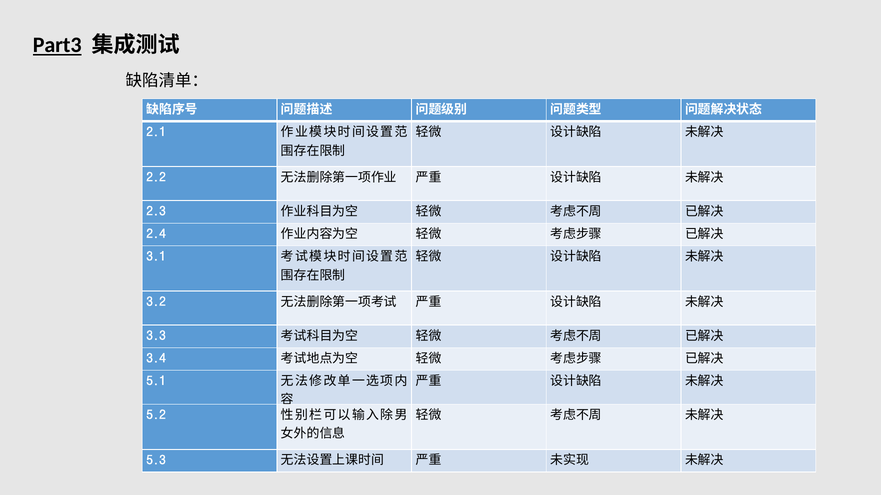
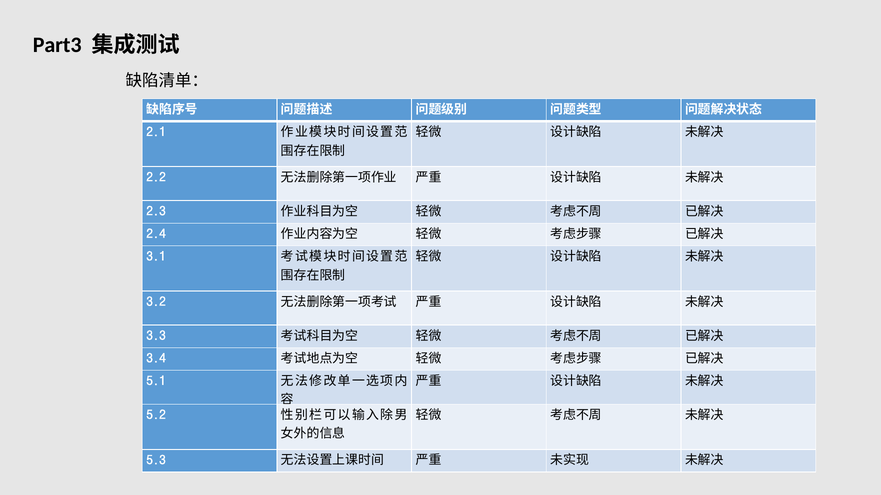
Part3 underline: present -> none (57, 45)
